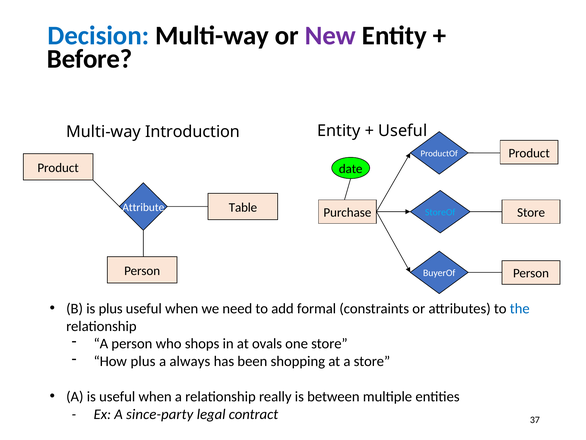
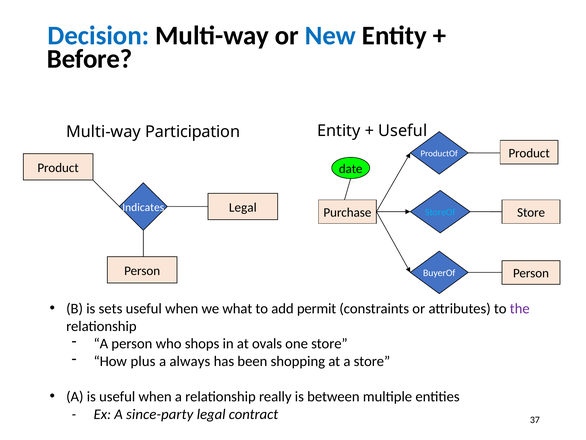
New colour: purple -> blue (330, 36)
Introduction: Introduction -> Participation (193, 132)
Table: Table -> Legal (243, 207)
Attribute: Attribute -> Indicates (143, 207)
is plus: plus -> sets (111, 308)
need: need -> what (237, 308)
formal: formal -> permit (317, 308)
the colour: blue -> purple (520, 308)
